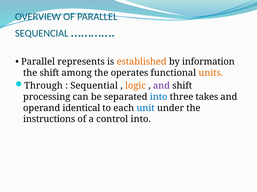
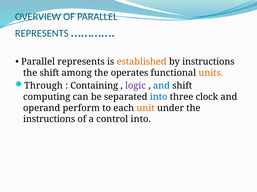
SEQUENCIAL: SEQUENCIAL -> REPRESENTS (42, 33)
by information: information -> instructions (208, 62)
Sequential: Sequential -> Containing (94, 86)
logic colour: orange -> purple (136, 86)
and colour: purple -> blue (161, 86)
processing: processing -> computing (47, 97)
takes: takes -> clock (207, 97)
identical: identical -> perform (81, 108)
unit colour: blue -> orange (146, 108)
